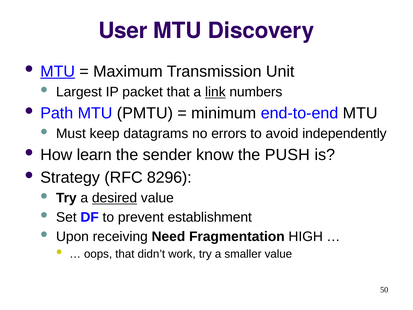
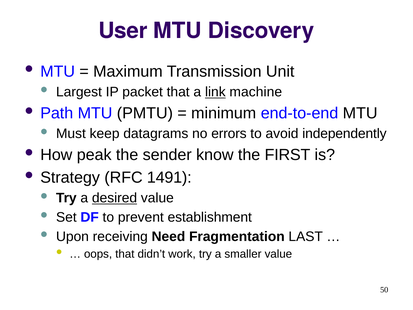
MTU underline: present -> none (58, 71)
numbers: numbers -> machine (256, 92)
learn: learn -> peak (94, 155)
PUSH: PUSH -> FIRST (287, 155)
8296: 8296 -> 1491 (169, 177)
HIGH: HIGH -> LAST (306, 236)
